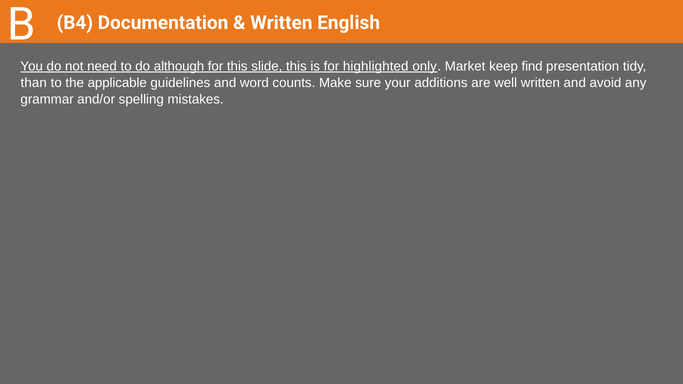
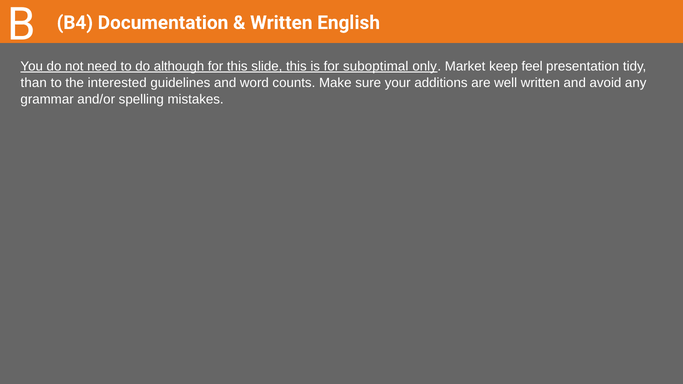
highlighted: highlighted -> suboptimal (376, 66)
find: find -> feel (532, 66)
applicable: applicable -> interested (117, 83)
